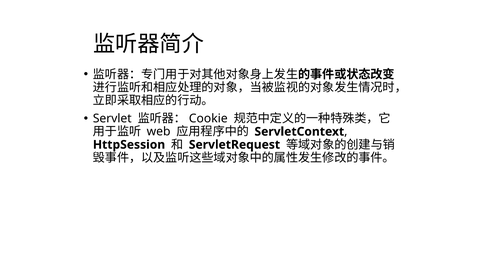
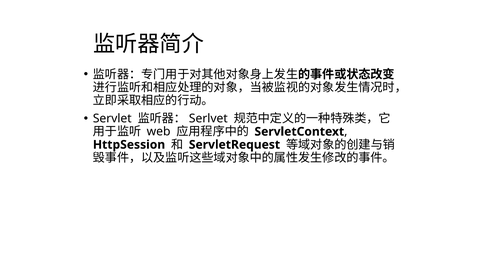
Cookie: Cookie -> Serlvet (208, 118)
